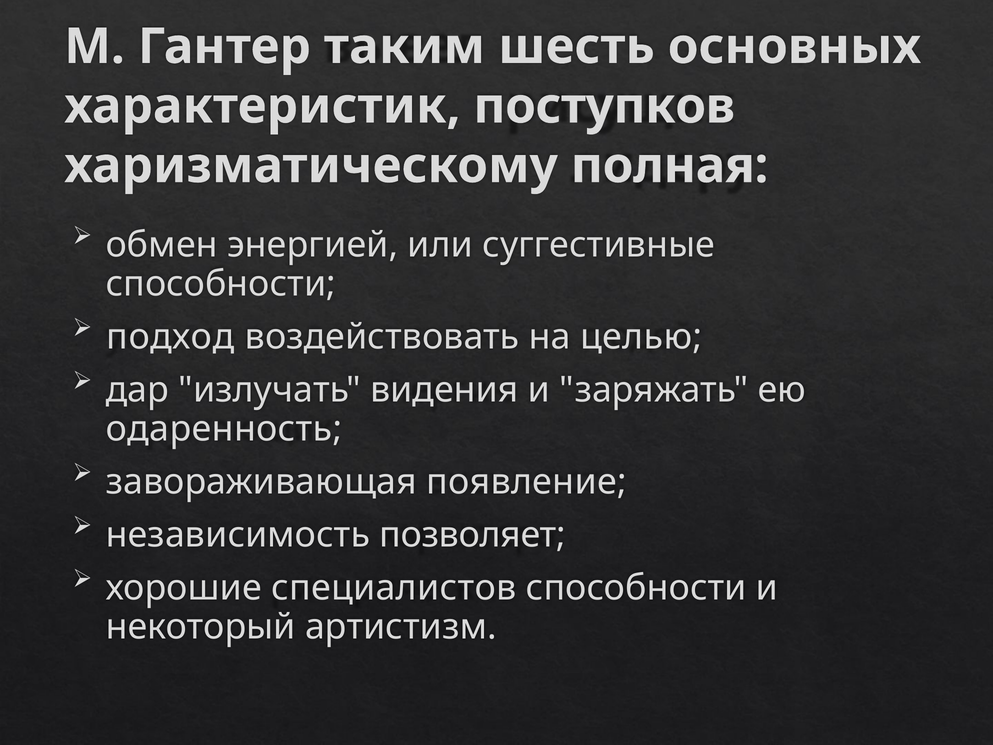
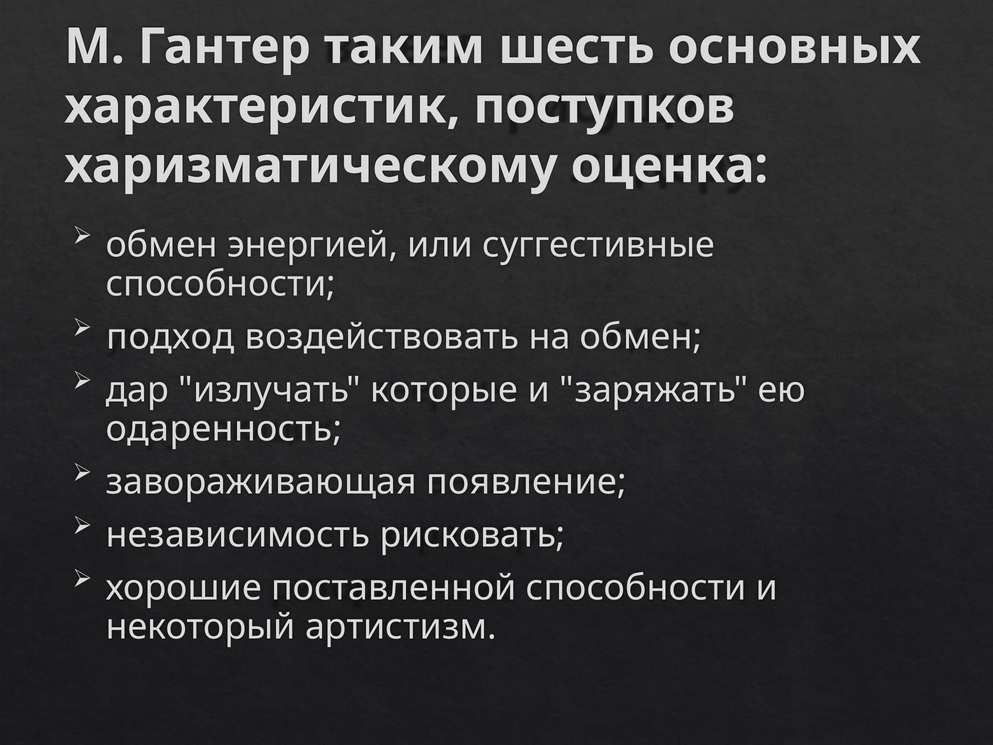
полная: полная -> оценка (670, 166)
на целью: целью -> обмен (641, 337)
видения: видения -> которые (444, 390)
позволяет: позволяет -> рисковать (473, 535)
специалистов: специалистов -> поставленной (394, 588)
